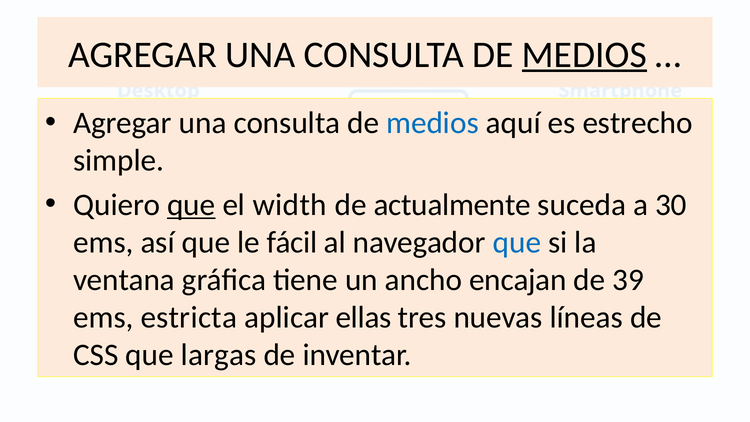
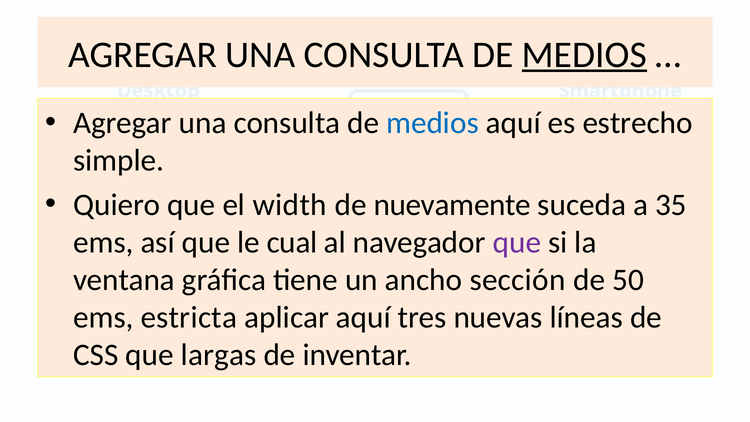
que underline: present -> none (191, 205)
actualmente: actualmente -> nuevamente (452, 205)
30: 30 -> 35 (671, 205)
fácil: fácil -> cual (292, 242)
que colour: blue -> purple (517, 242)
encajan: encajan -> sección (518, 280)
39: 39 -> 50 (628, 280)
aplicar ellas: ellas -> aquí (363, 317)
